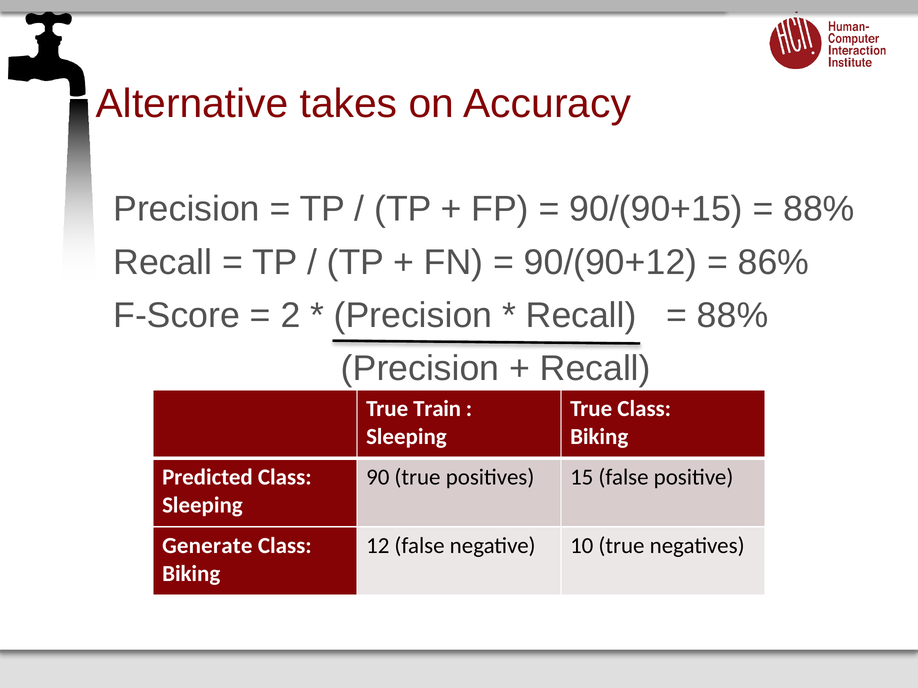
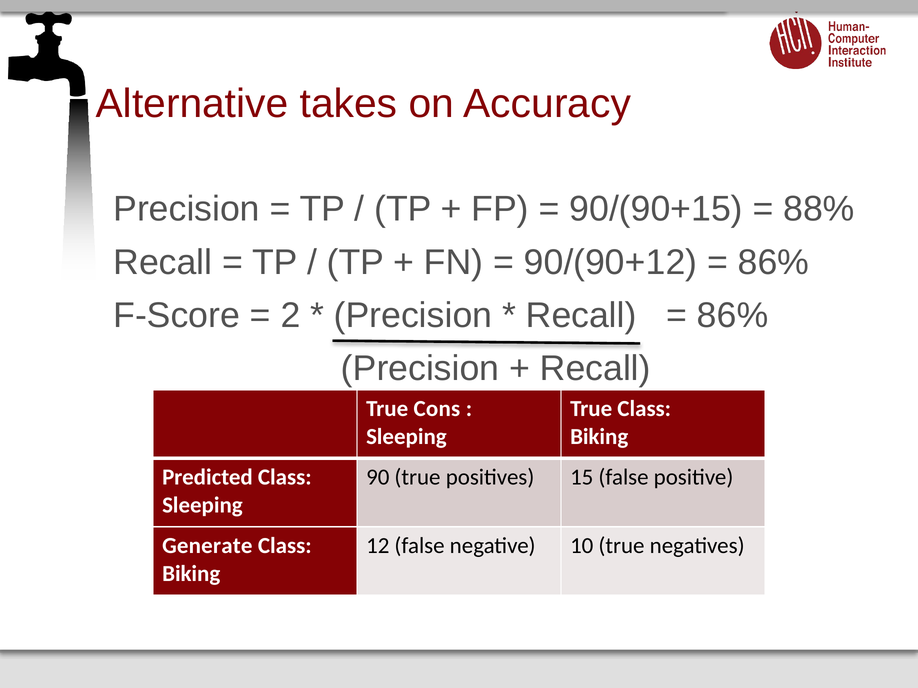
88%: 88% -> 86% (733, 315)
Train: Train -> Cons (437, 409)
